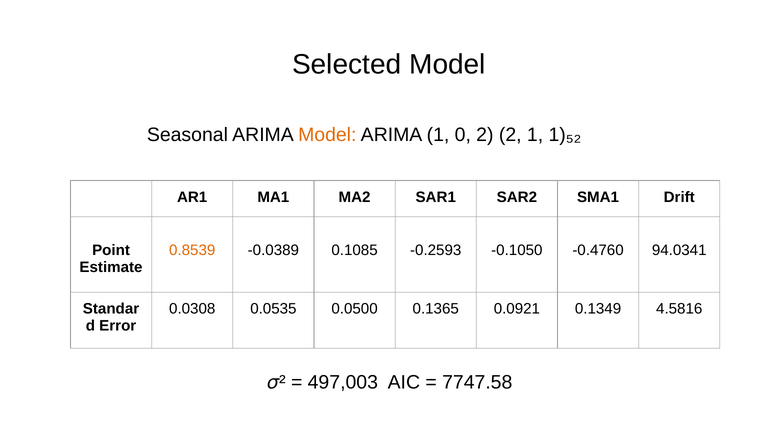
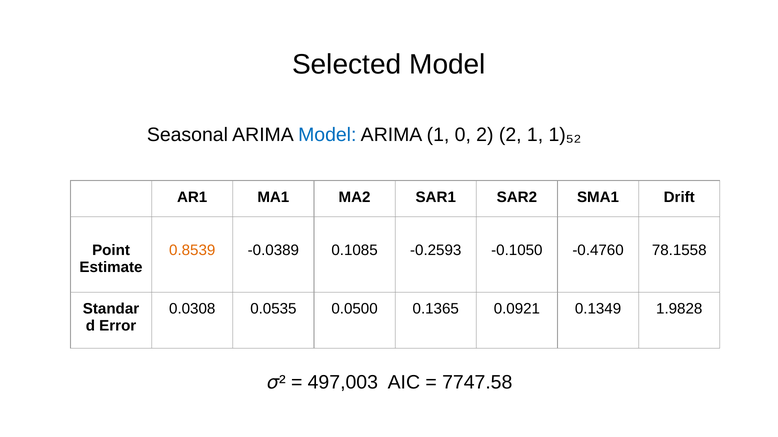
Model colour: orange -> blue (327, 135)
94.0341: 94.0341 -> 78.1558 (679, 251)
4.5816: 4.5816 -> 1.9828 (679, 309)
